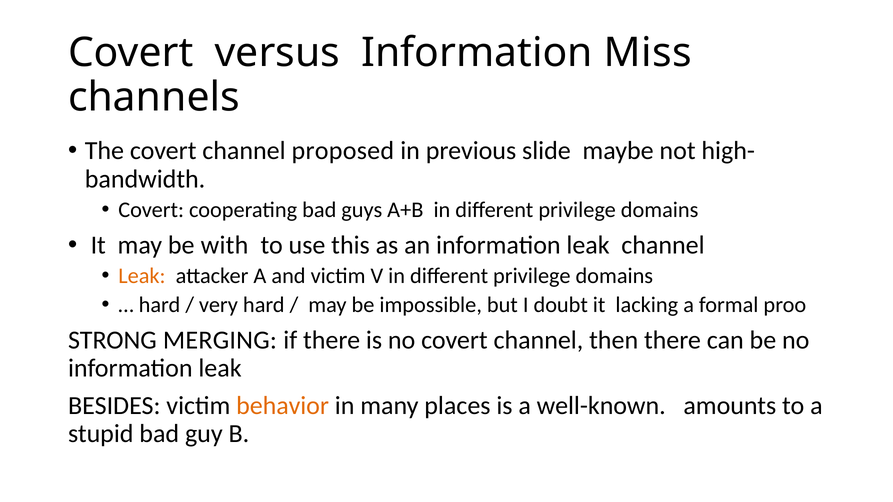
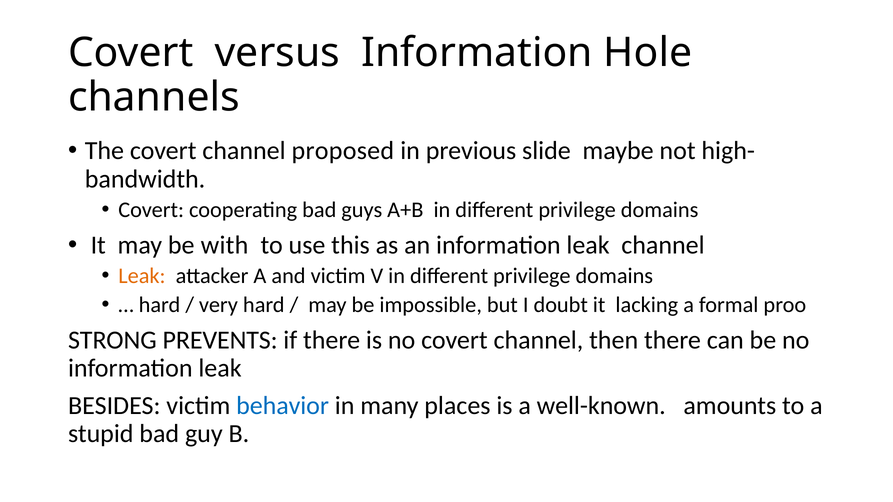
Miss: Miss -> Hole (648, 53)
MERGING: MERGING -> PREVENTS (220, 340)
behavior colour: orange -> blue (283, 406)
